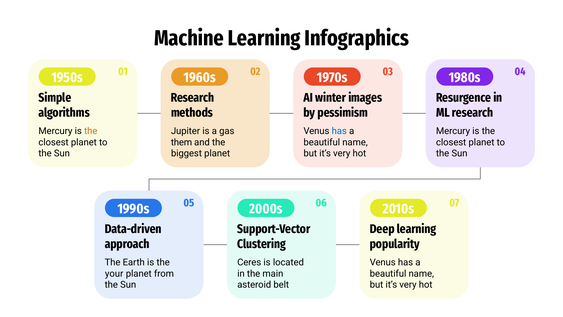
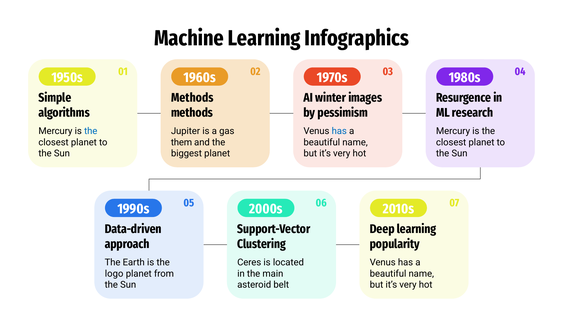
Research: Research -> Methods (192, 98)
the colour: orange -> blue (91, 131)
your: your -> logo (114, 273)
